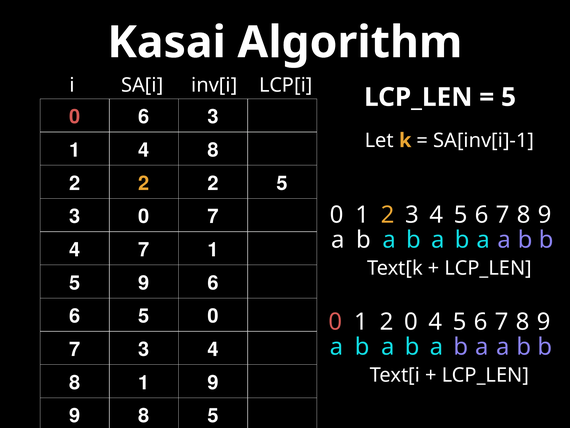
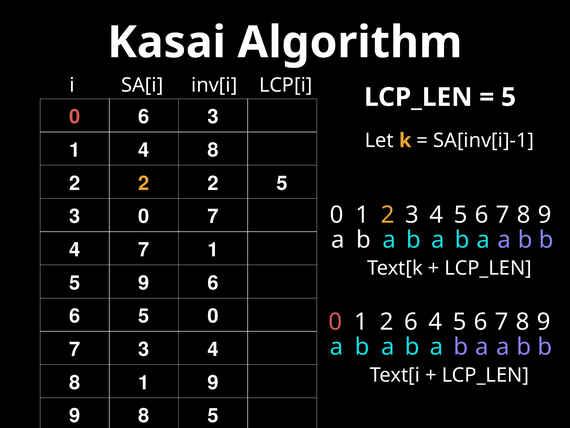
2 0: 0 -> 6 (411, 322)
